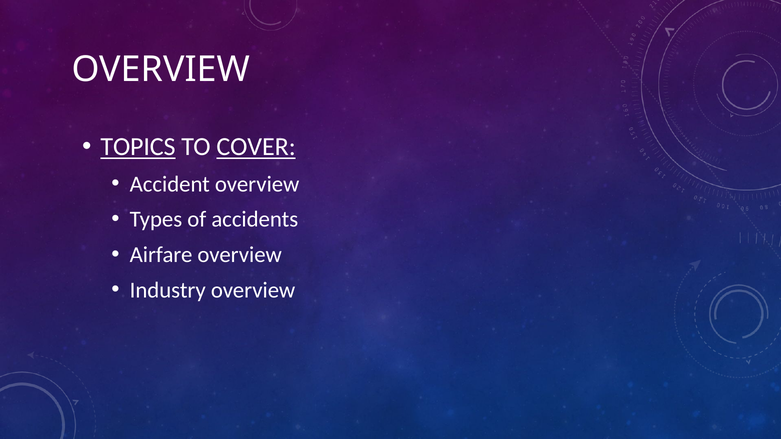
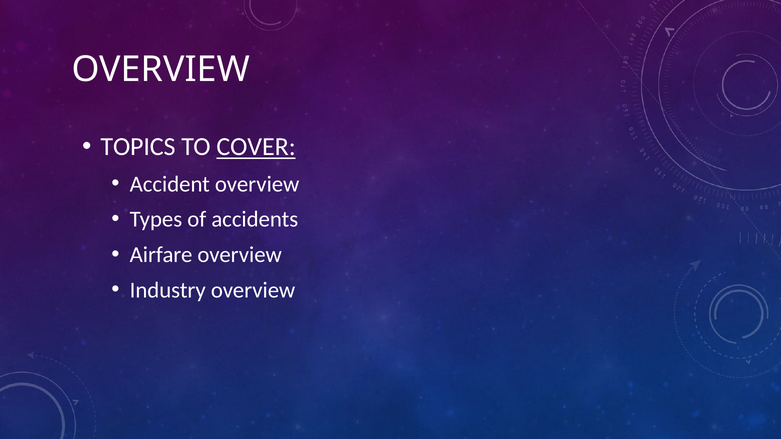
TOPICS underline: present -> none (138, 147)
